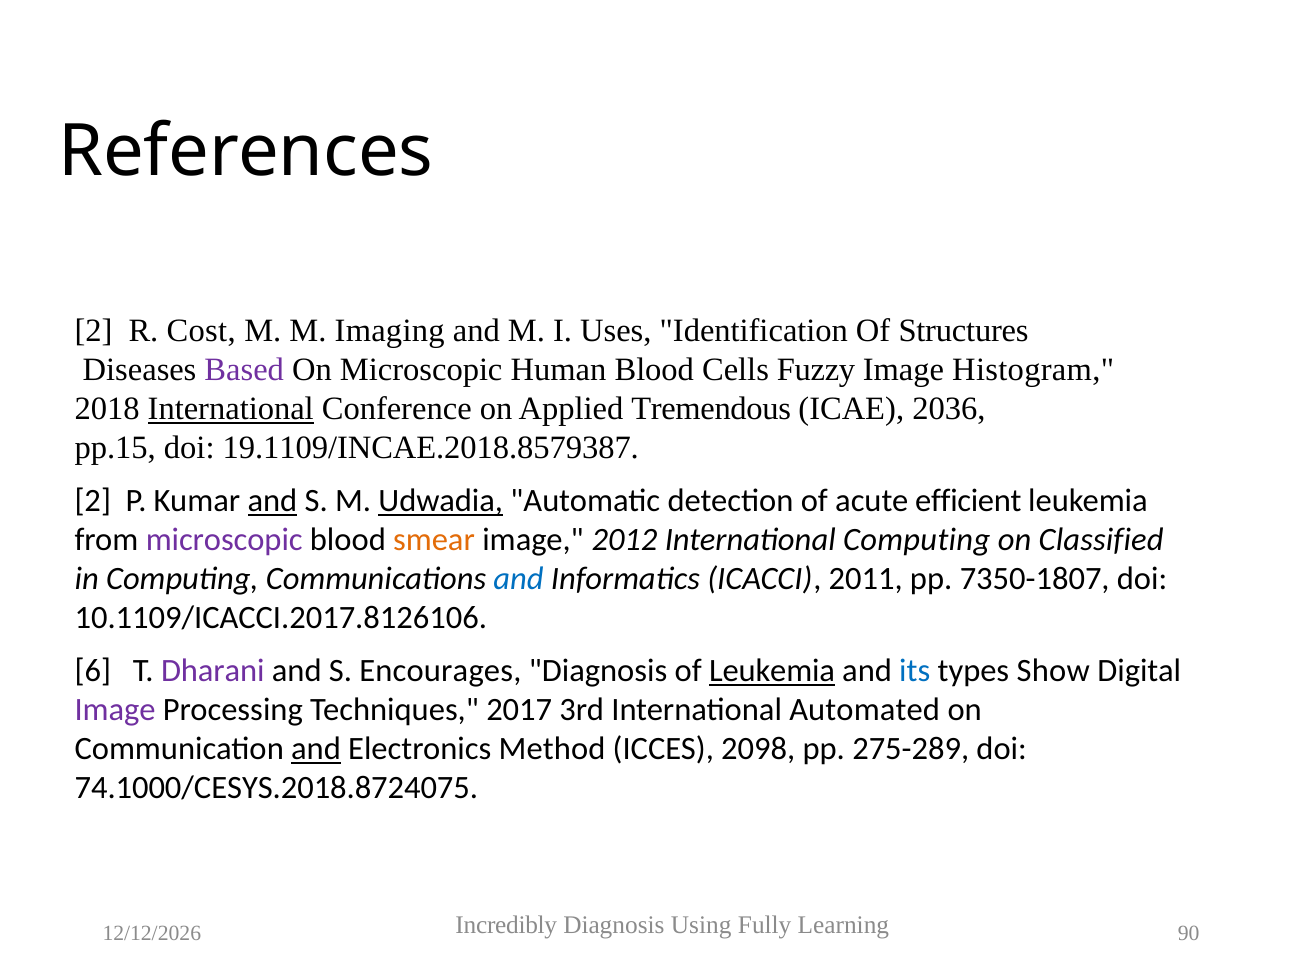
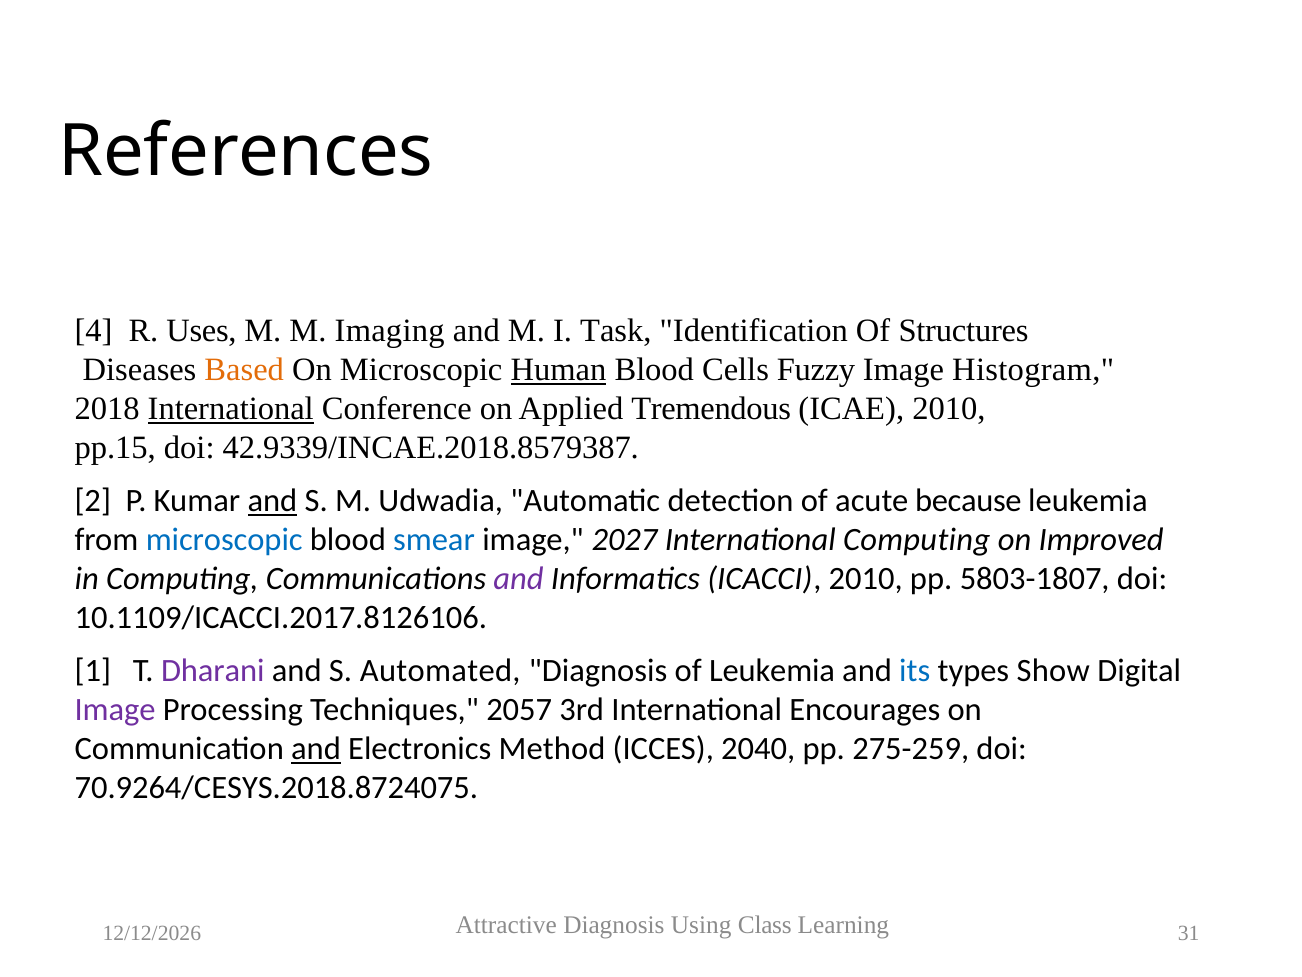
2: 2 -> 4 (94, 331)
Cost: Cost -> Uses (201, 331)
Uses: Uses -> Task (616, 331)
Based colour: purple -> orange (244, 370)
Human underline: none -> present (558, 370)
ICAE 2036: 2036 -> 2010 (949, 409)
19.1109/INCAE.2018.8579387: 19.1109/INCAE.2018.8579387 -> 42.9339/INCAE.2018.8579387 (431, 448)
Udwadia underline: present -> none (441, 500)
efficient: efficient -> because (968, 500)
microscopic colour: purple -> blue (224, 540)
smear colour: orange -> blue (434, 540)
2012: 2012 -> 2027 (624, 540)
Classified: Classified -> Improved (1101, 540)
and colour: blue -> purple (519, 579)
ICACCI 2011: 2011 -> 2010 (866, 579)
7350-1807: 7350-1807 -> 5803-1807 (1035, 579)
6: 6 -> 1 (93, 670)
Encourages: Encourages -> Automated (440, 670)
Leukemia underline: present -> none (772, 670)
2017: 2017 -> 2057 (519, 709)
Automated: Automated -> Encourages (865, 709)
2098: 2098 -> 2040 (758, 748)
275-289: 275-289 -> 275-259 (911, 748)
74.1000/CESYS.2018.8724075: 74.1000/CESYS.2018.8724075 -> 70.9264/CESYS.2018.8724075 (276, 787)
Incredibly: Incredibly -> Attractive (506, 925)
Fully: Fully -> Class (765, 925)
90: 90 -> 31 (1189, 933)
